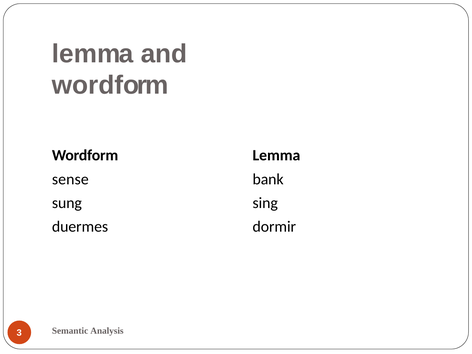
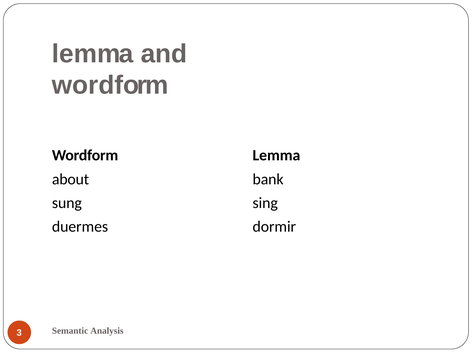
sense: sense -> about (70, 179)
